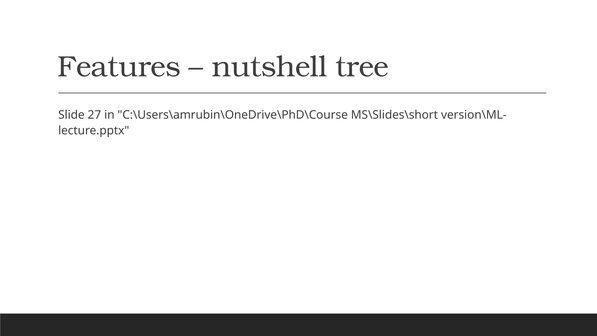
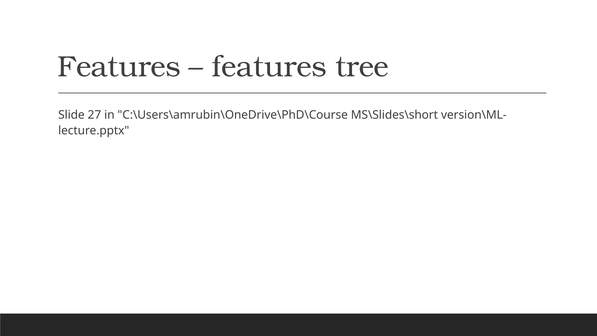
nutshell: nutshell -> features (269, 67)
